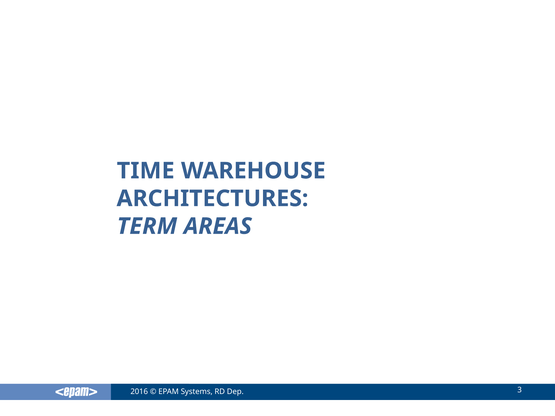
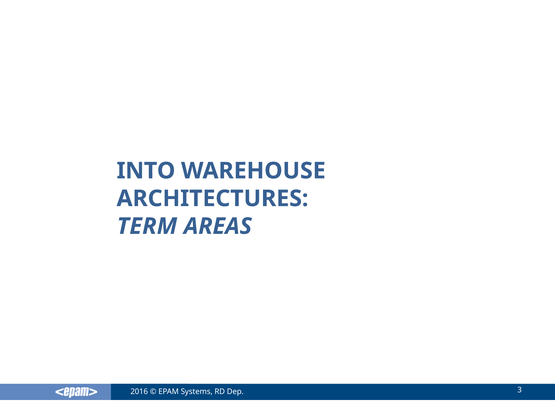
TIME: TIME -> INTO (146, 171)
